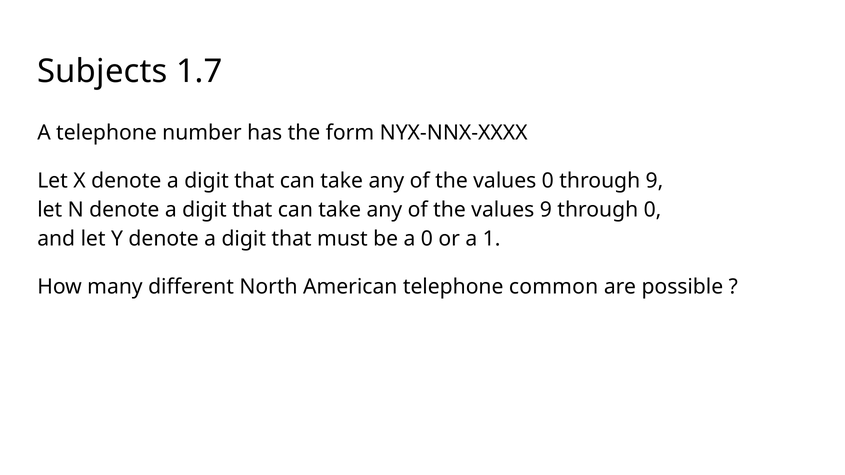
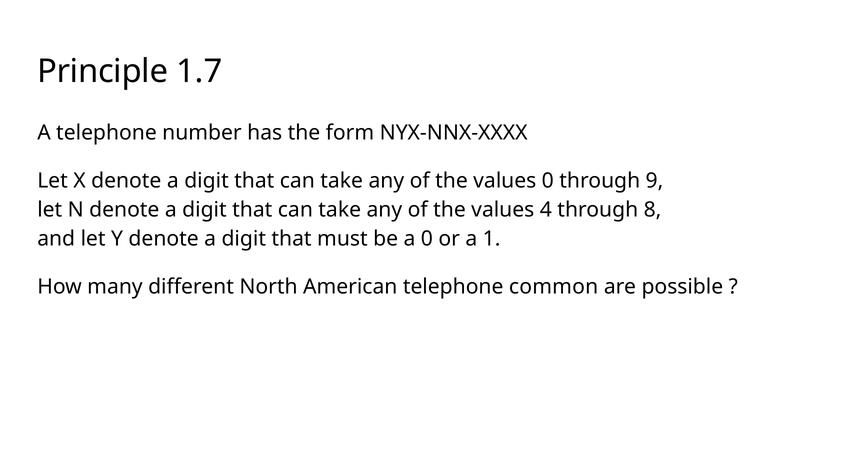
Subjects: Subjects -> Principle (103, 72)
values 9: 9 -> 4 (546, 210)
through 0: 0 -> 8 (653, 210)
